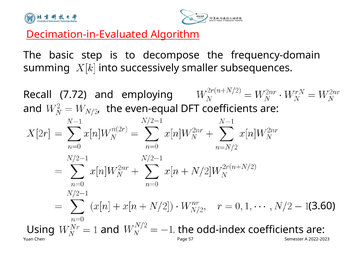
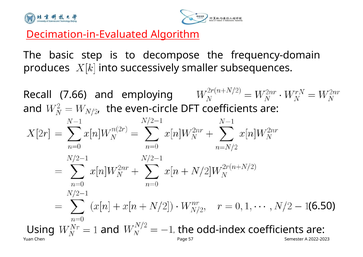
summing: summing -> produces (47, 68)
7.72: 7.72 -> 7.66 (73, 95)
even-equal: even-equal -> even-circle (151, 109)
3.60: 3.60 -> 6.50 (322, 206)
